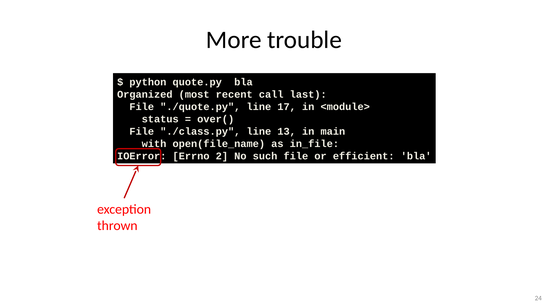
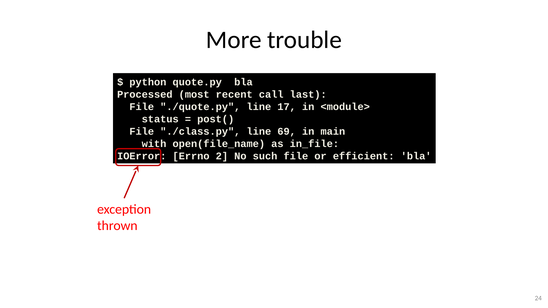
Organized: Organized -> Processed (145, 94)
over(: over( -> post( (216, 119)
13: 13 -> 69 (287, 131)
